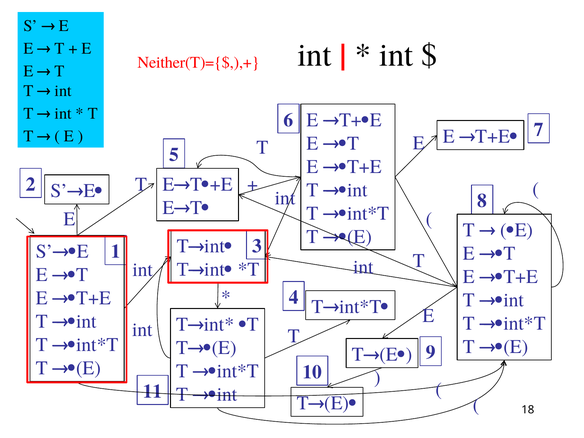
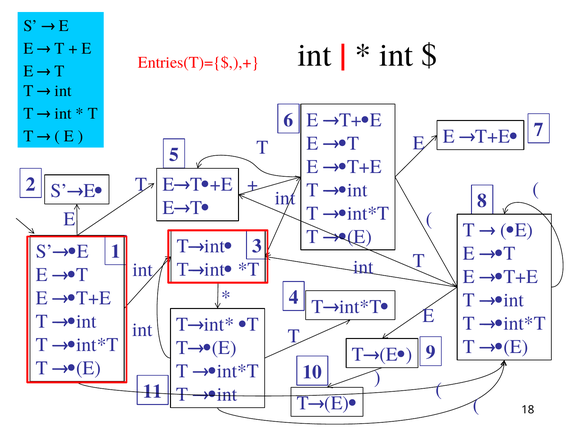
Neither(T)={$,),+: Neither(T)={$,),+ -> Entries(T)={$,),+ (199, 63)
